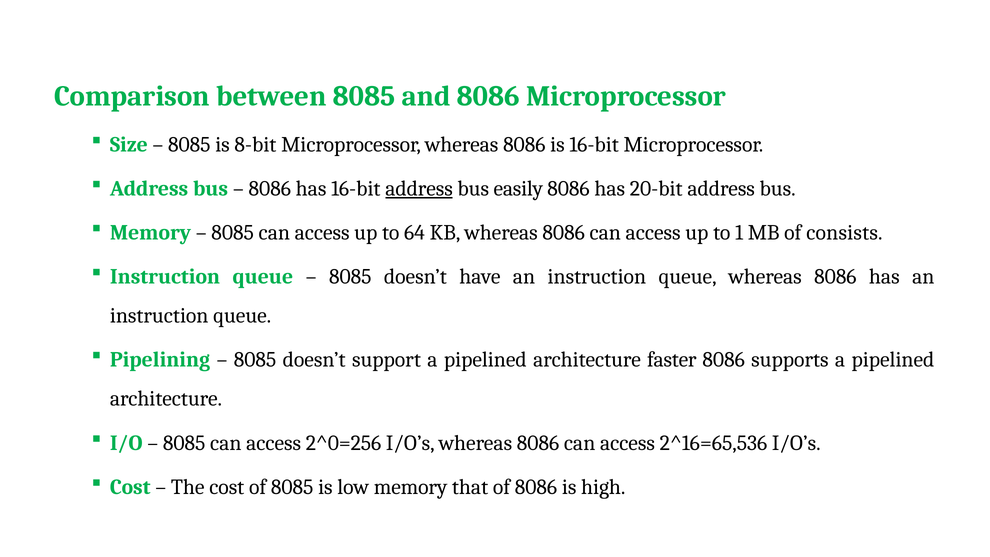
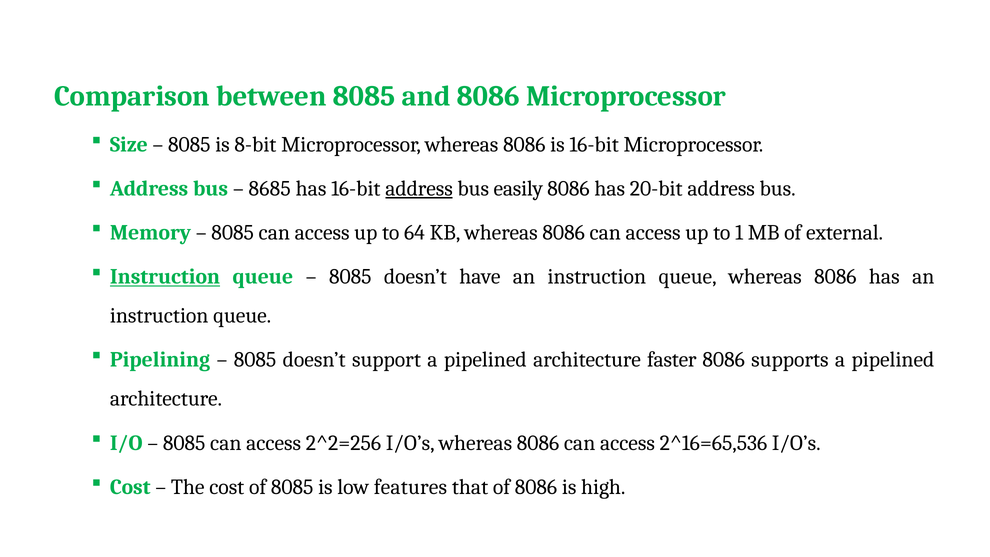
8086: 8086 -> 8685 (270, 188)
consists: consists -> external (845, 233)
Instruction underline: none -> present (165, 277)
2^0=256: 2^0=256 -> 2^2=256 (343, 443)
low memory: memory -> features (410, 487)
